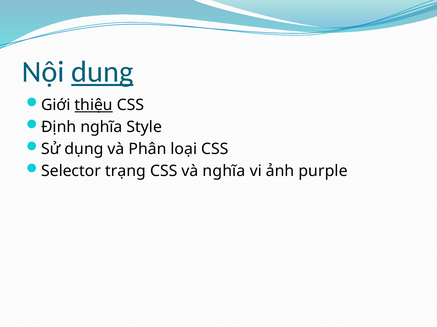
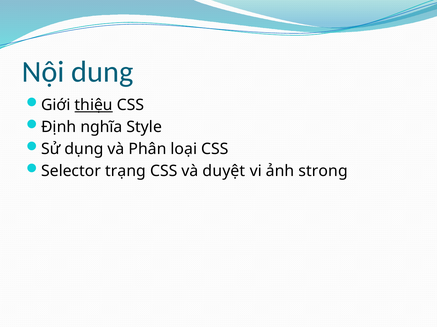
dung underline: present -> none (102, 72)
và nghĩa: nghĩa -> duyệt (224, 171)
purple: purple -> strong (323, 171)
